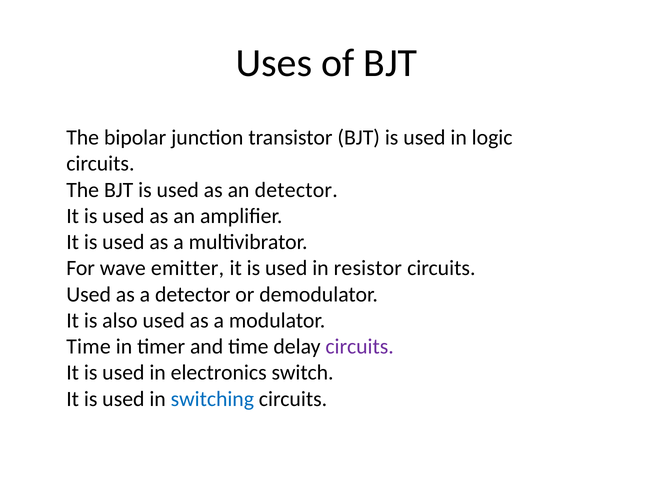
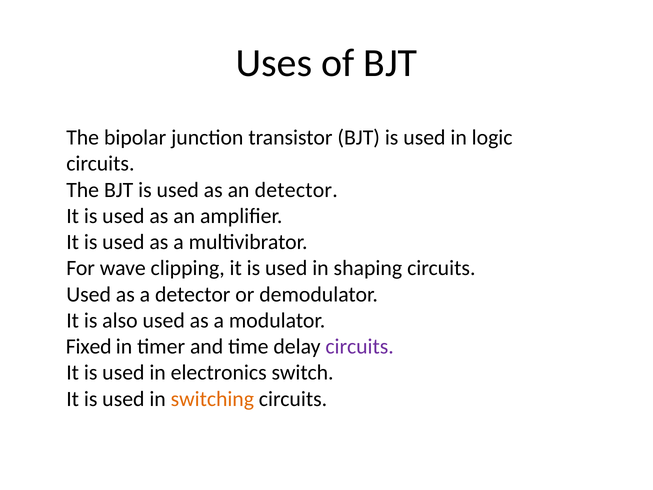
emitter: emitter -> clipping (188, 268)
resistor: resistor -> shaping (368, 268)
Time: Time -> Fixed (89, 346)
switching colour: blue -> orange (212, 399)
